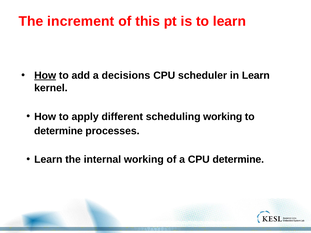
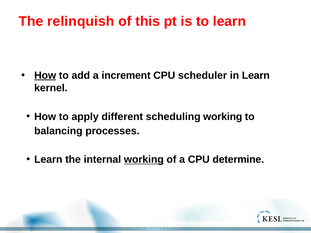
increment: increment -> relinquish (81, 21)
decisions: decisions -> increment (126, 76)
determine: determine -> balancing (58, 131)
working underline: none -> present (144, 160)
